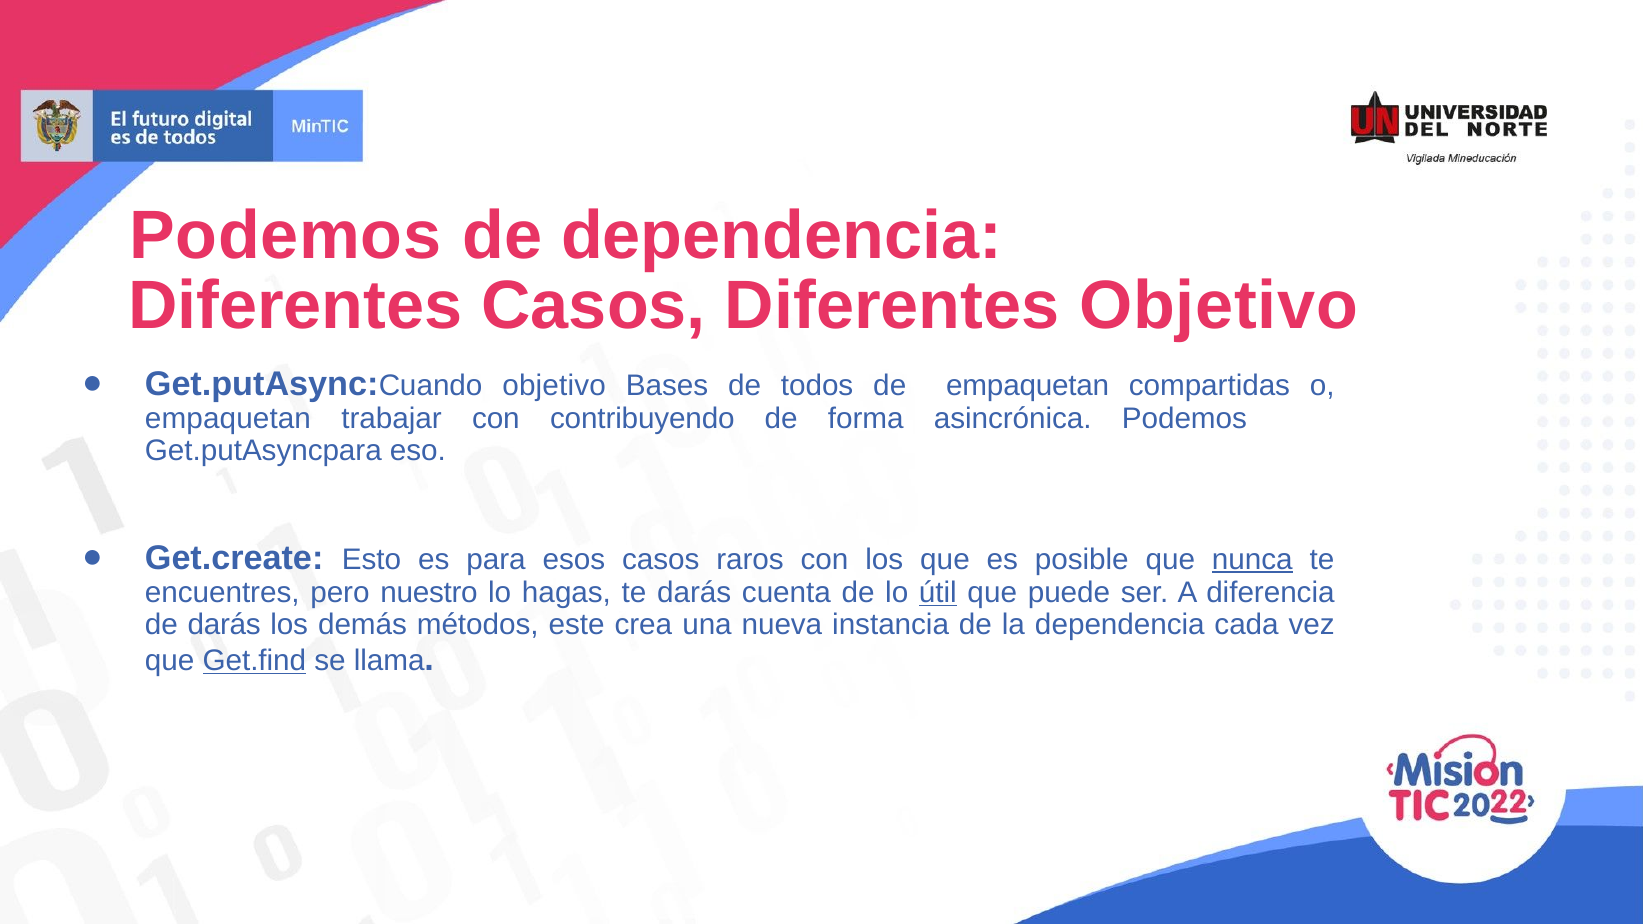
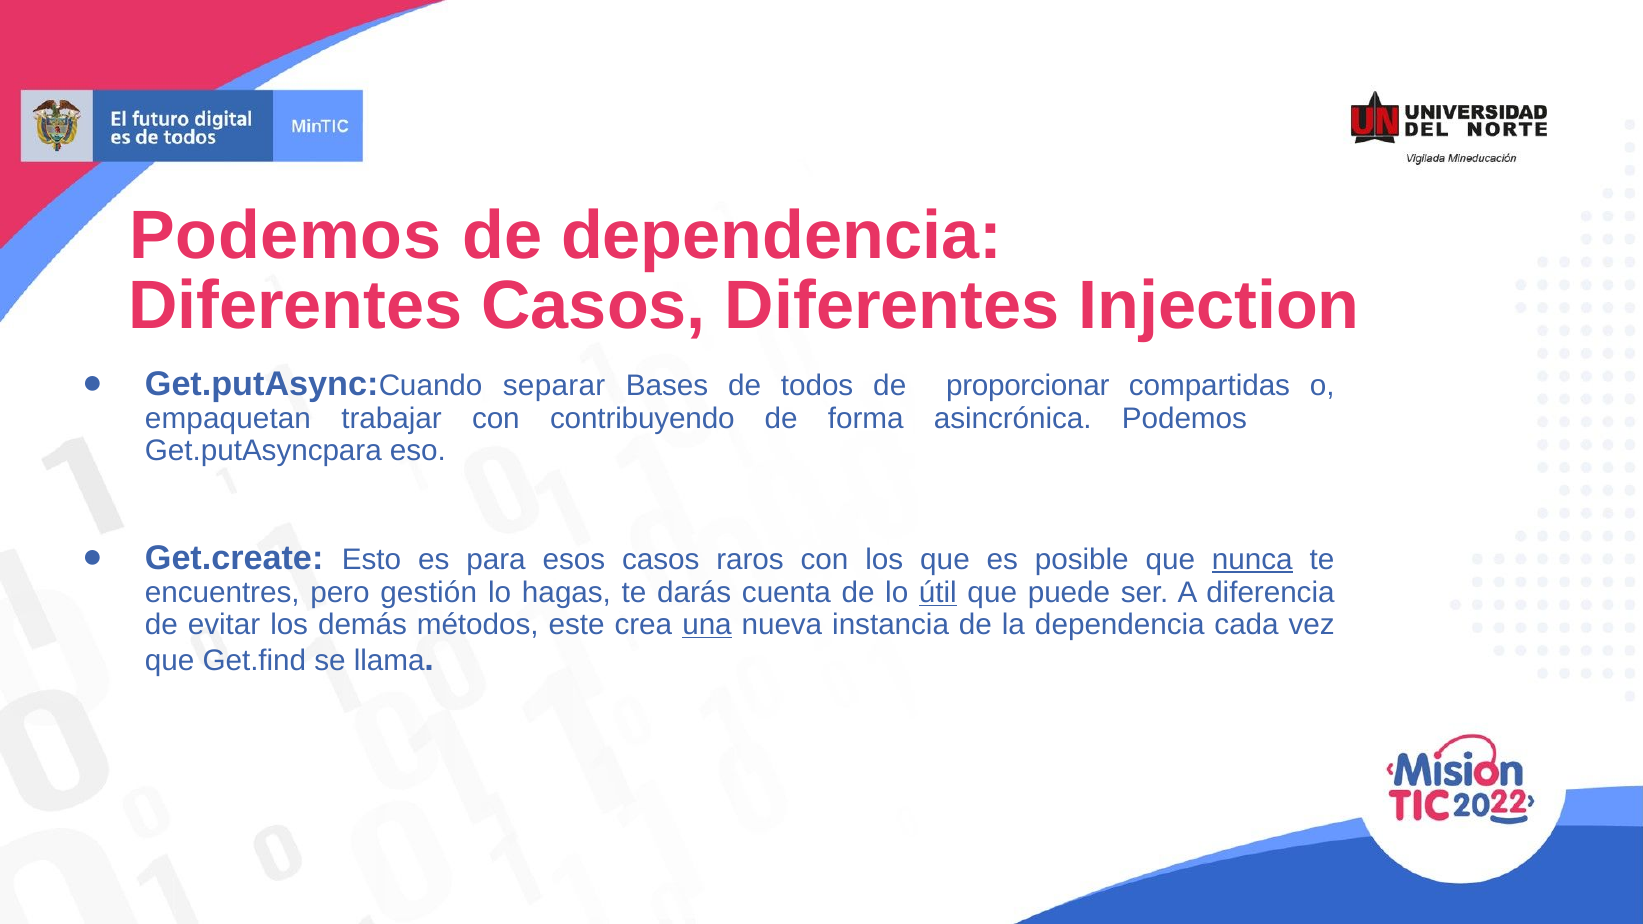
Diferentes Objetivo: Objetivo -> Injection (1219, 306)
Get.putAsync:Cuando objetivo: objetivo -> separar (554, 385)
de empaquetan: empaquetan -> proporcionar (1028, 385)
nuestro: nuestro -> gestión (429, 593)
de darás: darás -> evitar (224, 625)
una underline: none -> present (707, 625)
Get.find underline: present -> none (254, 661)
